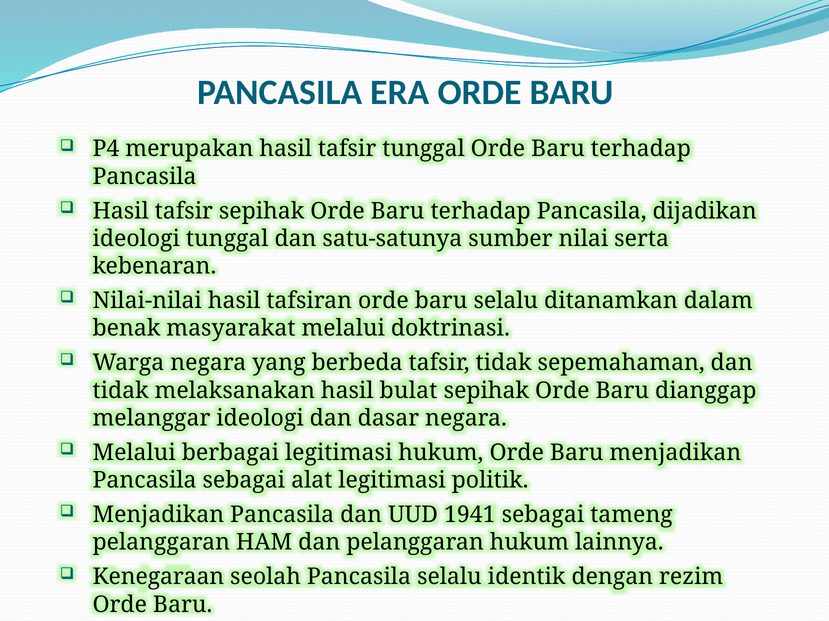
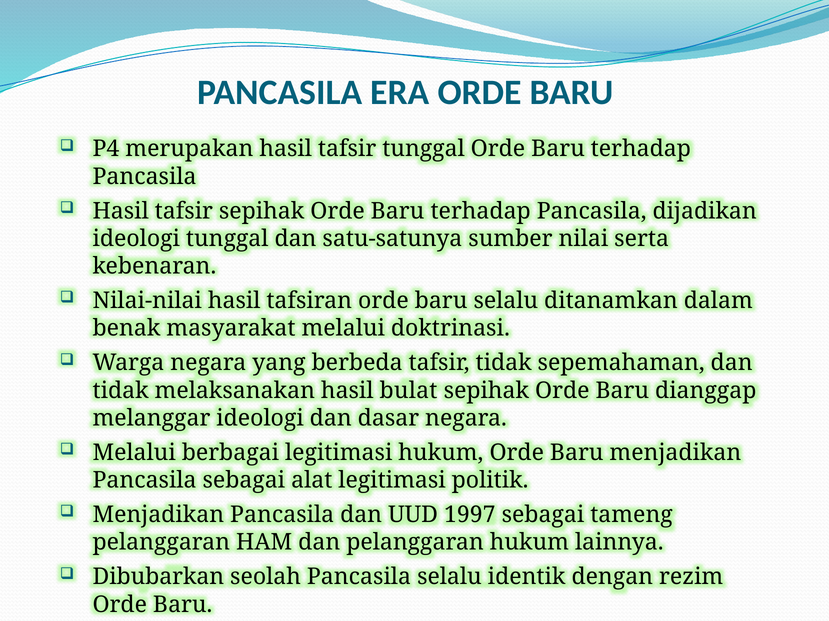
1941: 1941 -> 1997 (470, 515)
Kenegaraan: Kenegaraan -> Dibubarkan (158, 578)
